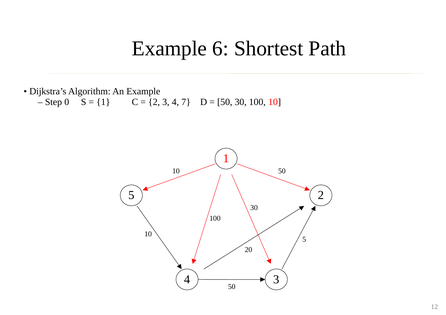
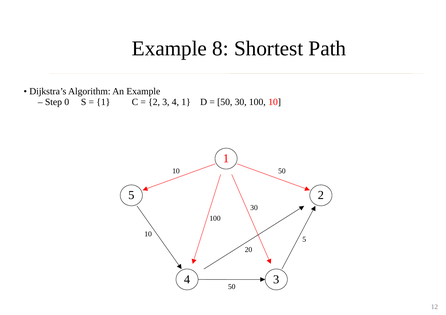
6: 6 -> 8 (221, 49)
4 7: 7 -> 1 (186, 102)
